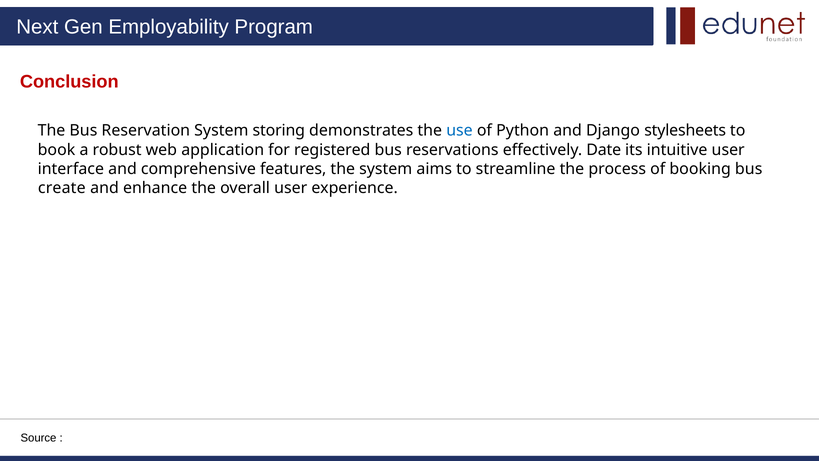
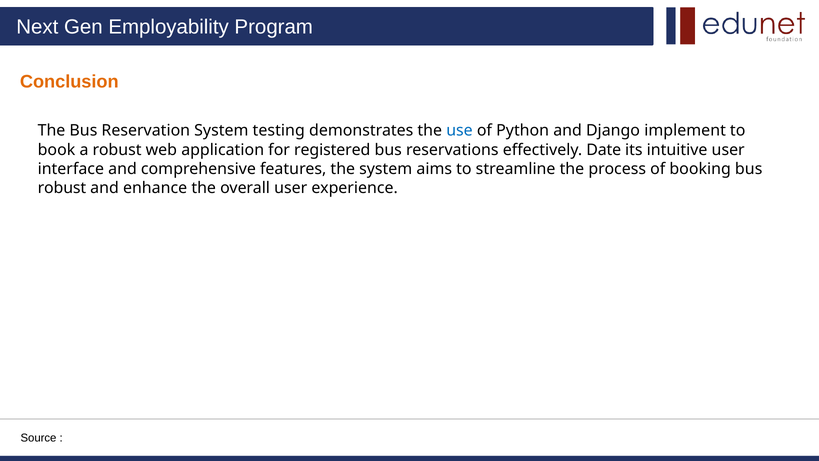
Conclusion colour: red -> orange (69, 81)
storing: storing -> testing (279, 131)
stylesheets: stylesheets -> implement (685, 131)
create: create -> robust (62, 188)
